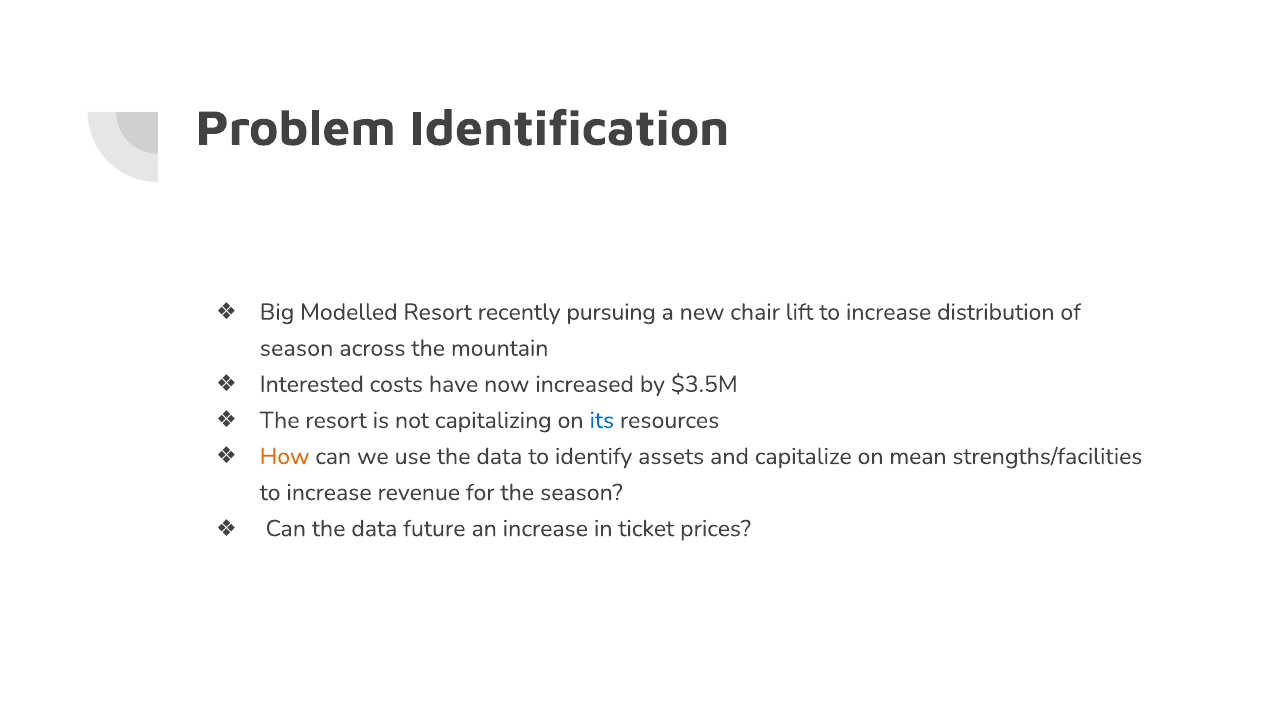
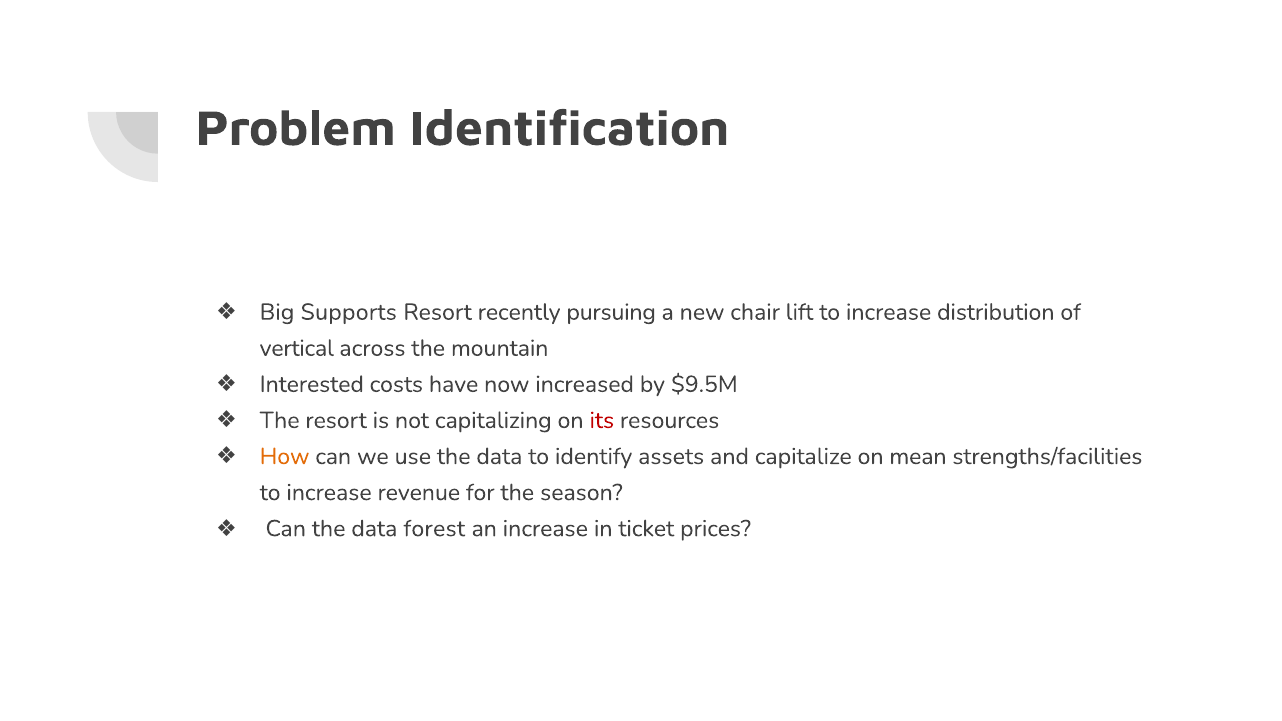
Modelled: Modelled -> Supports (349, 312)
season: season -> vertical (297, 348)
$3.5M: $3.5M -> $9.5M (704, 384)
its colour: blue -> red (602, 420)
future: future -> forest (434, 529)
